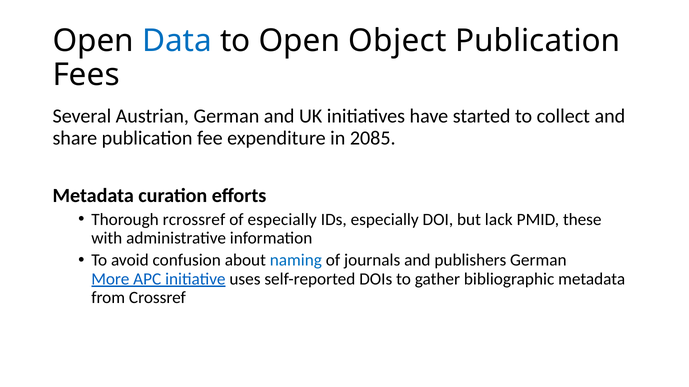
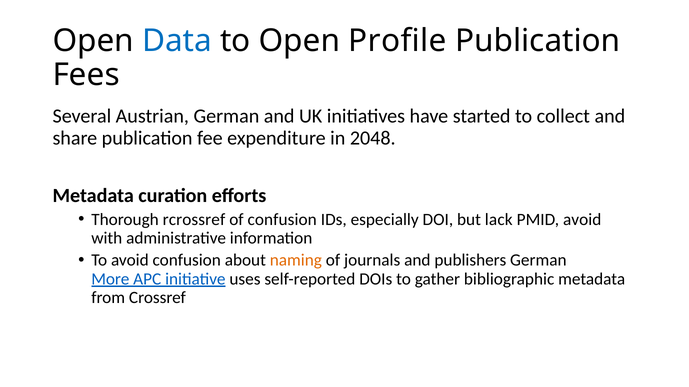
Object: Object -> Profile (398, 41)
2085: 2085 -> 2048 (373, 138)
of especially: especially -> confusion (282, 220)
PMID these: these -> avoid (582, 220)
naming colour: blue -> orange (296, 260)
